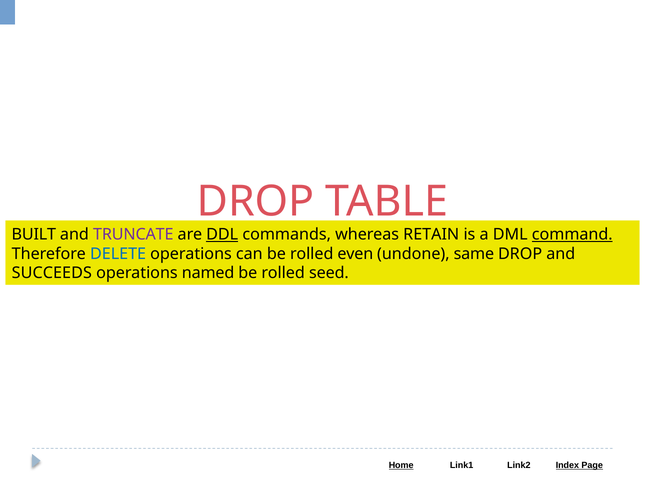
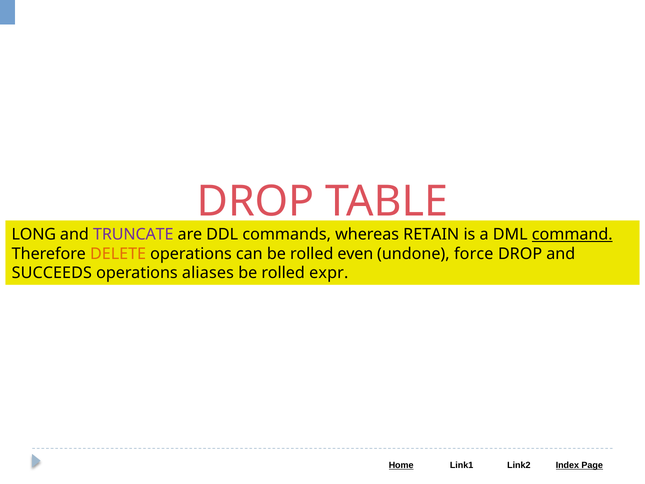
BUILT: BUILT -> LONG (34, 234)
DDL underline: present -> none (222, 234)
DELETE colour: blue -> orange (118, 254)
same: same -> force (474, 254)
named: named -> aliases (208, 273)
seed: seed -> expr (329, 273)
